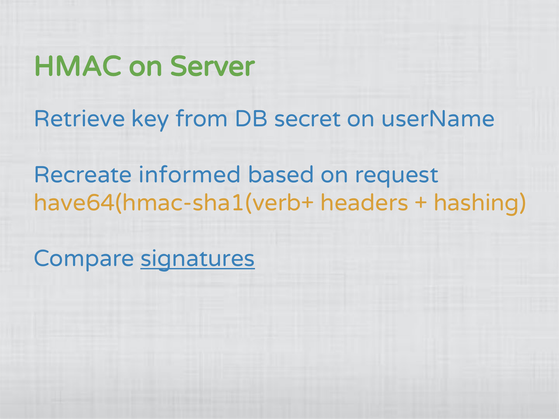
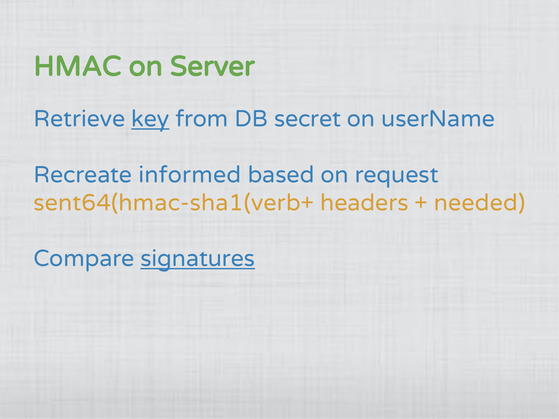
key underline: none -> present (150, 119)
have64(hmac-sha1(verb+: have64(hmac-sha1(verb+ -> sent64(hmac-sha1(verb+ (174, 203)
hashing: hashing -> needed (480, 203)
